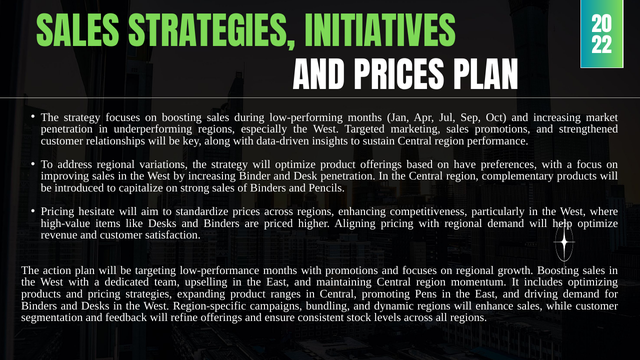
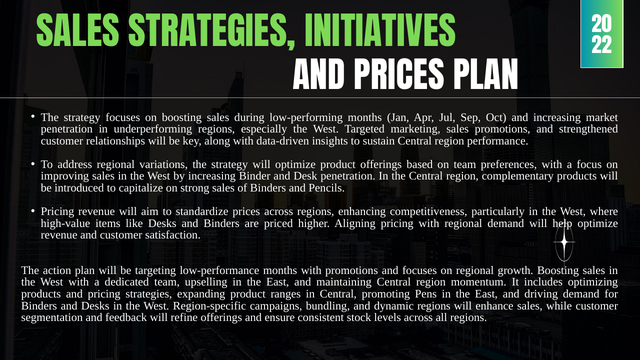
on have: have -> team (465, 164)
Pricing hesitate: hesitate -> revenue (97, 211)
